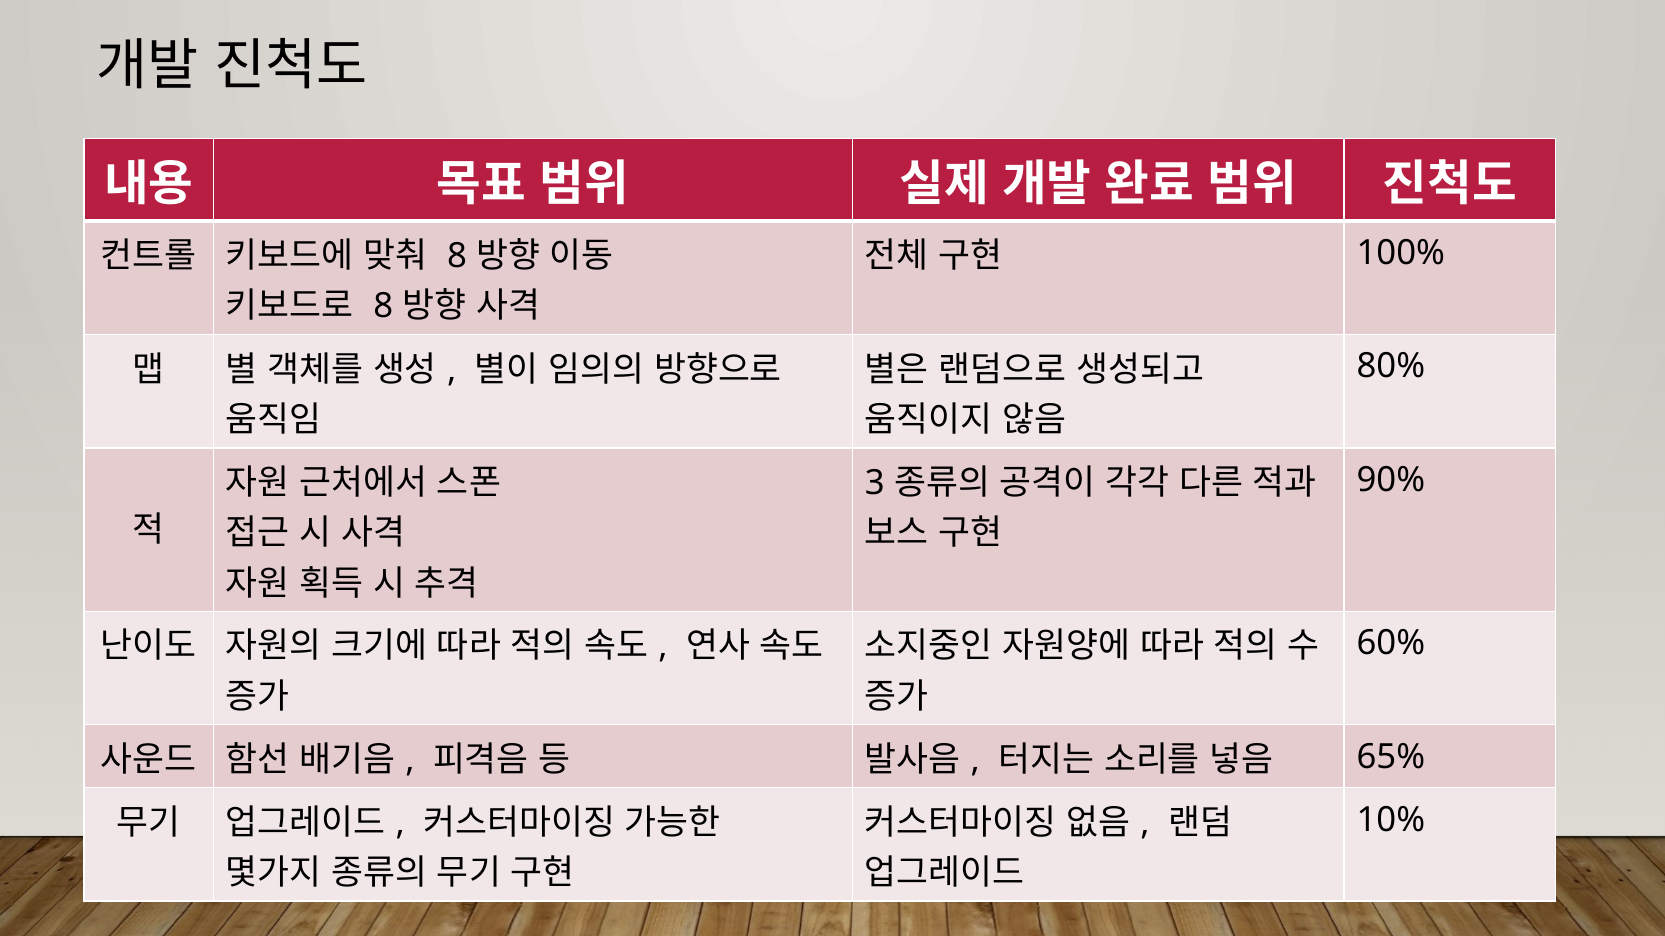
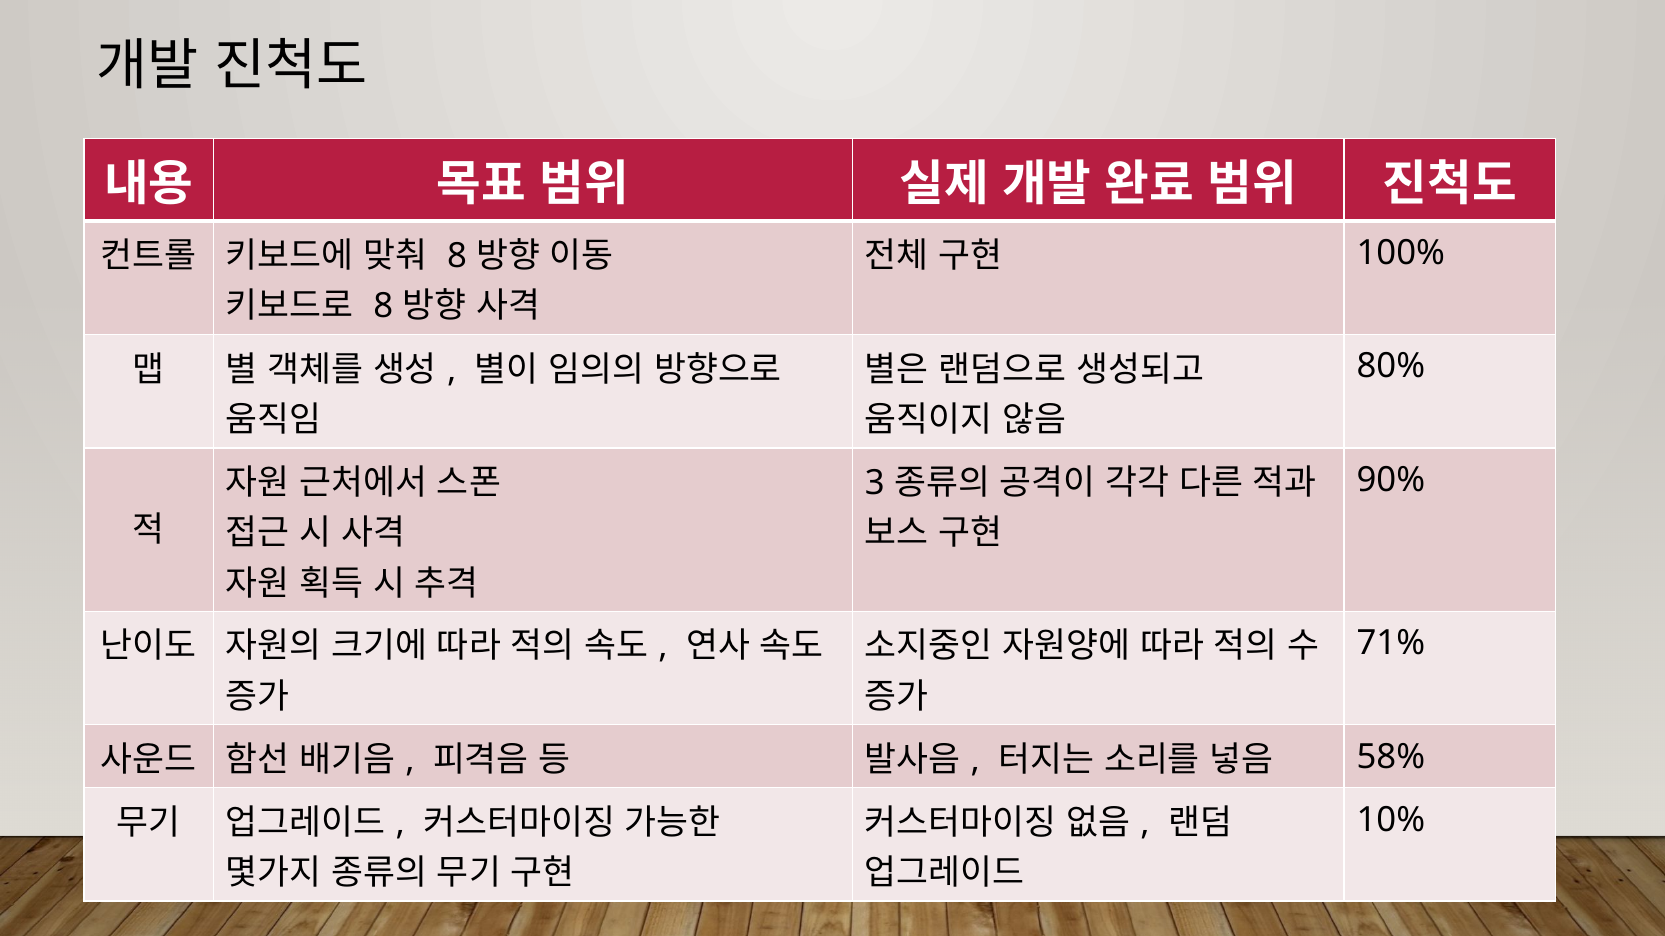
60%: 60% -> 71% (1391, 644)
65%: 65% -> 58% (1391, 757)
